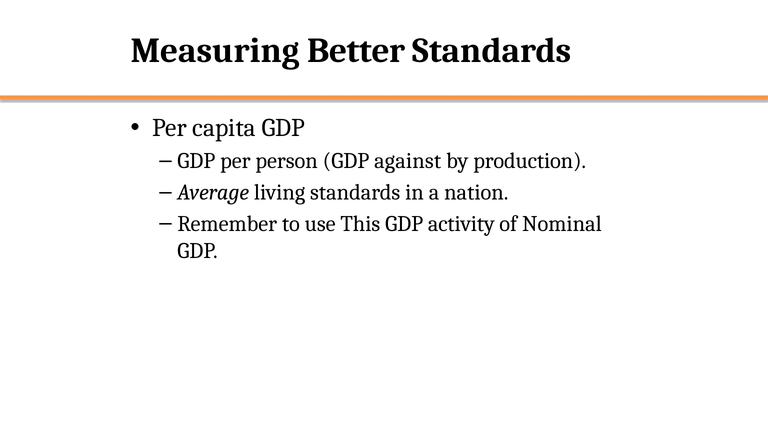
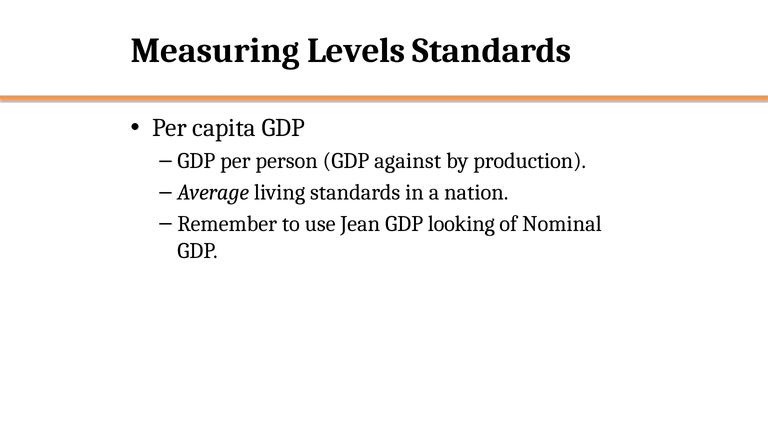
Better: Better -> Levels (356, 51)
This: This -> Jean (360, 224)
activity: activity -> looking (461, 224)
